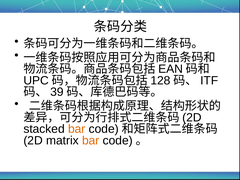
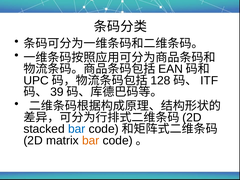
bar colour: orange -> blue (77, 129)
